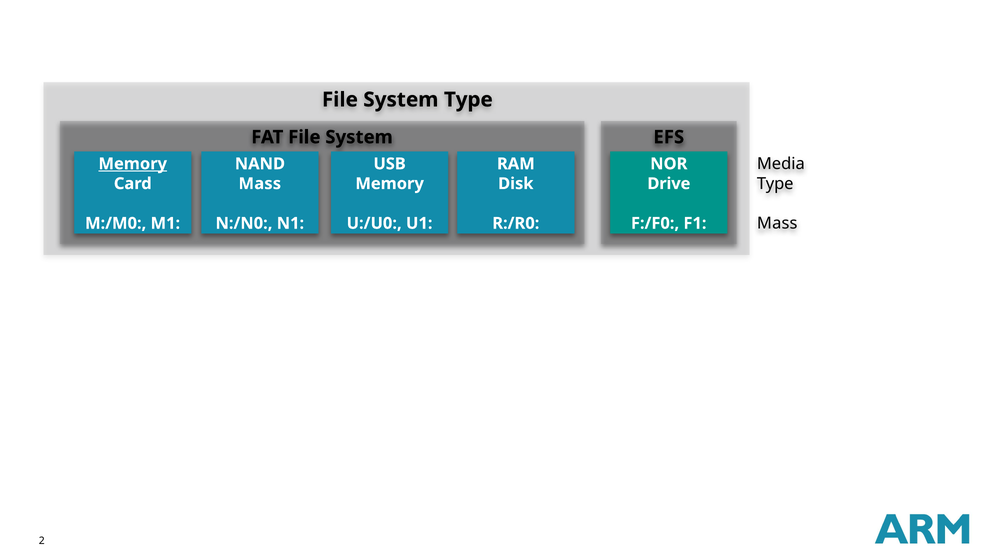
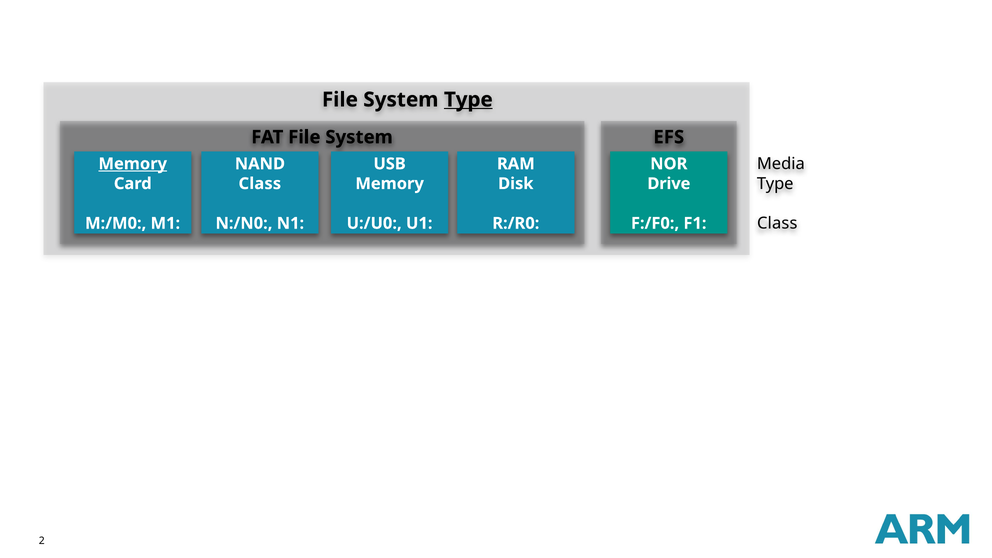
Type underline: none -> present (468, 100)
Mass: Mass -> Class (260, 184)
Mass: Mass -> Class (777, 223)
